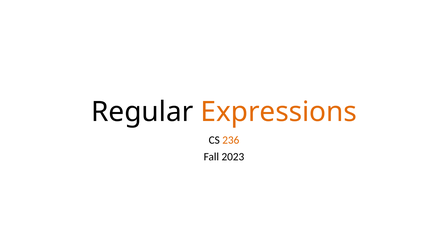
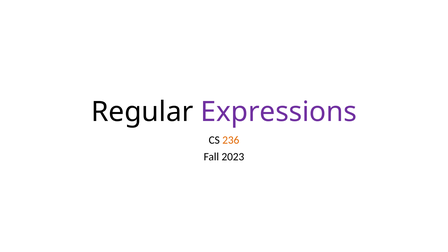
Expressions colour: orange -> purple (279, 112)
